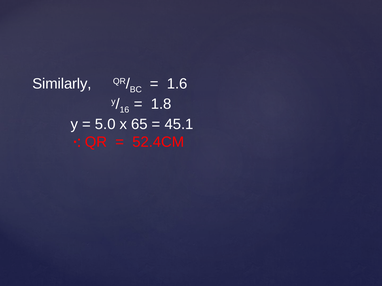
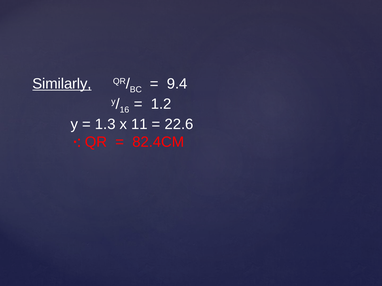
Similarly underline: none -> present (62, 84)
1.6: 1.6 -> 9.4 (177, 84)
1.8: 1.8 -> 1.2 (161, 104)
5.0: 5.0 -> 1.3 (105, 124)
65: 65 -> 11 (139, 124)
45.1: 45.1 -> 22.6 (179, 124)
52.4CM: 52.4CM -> 82.4CM (158, 142)
